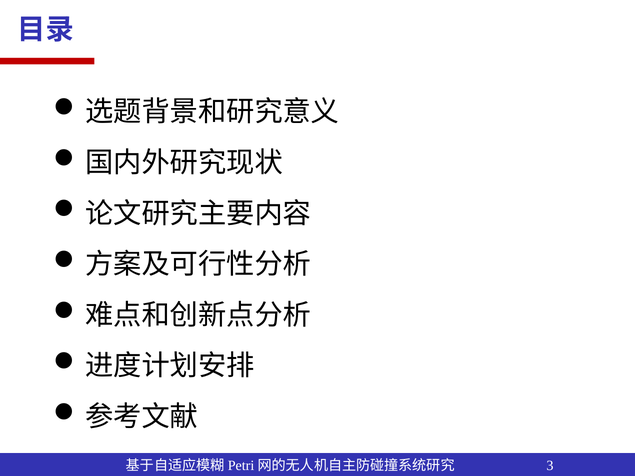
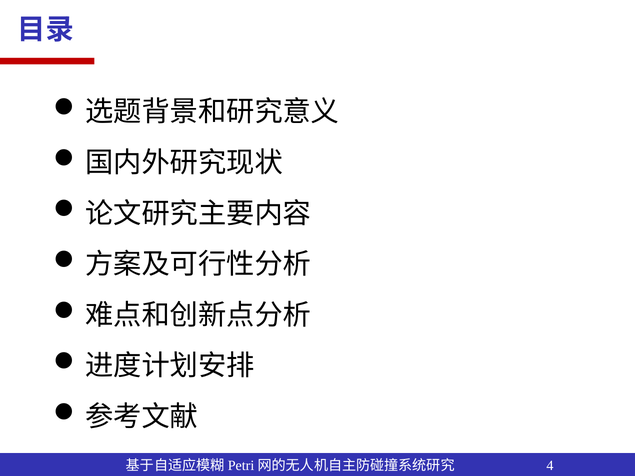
3: 3 -> 4 (550, 466)
